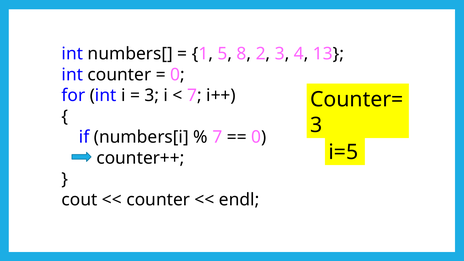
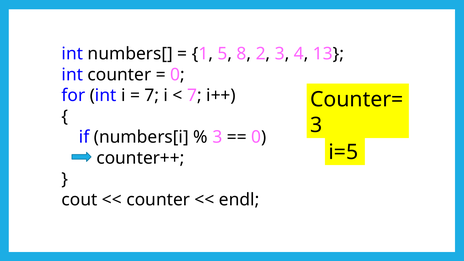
3: 3 -> 7 (152, 95)
7: 7 -> 3 (217, 137)
